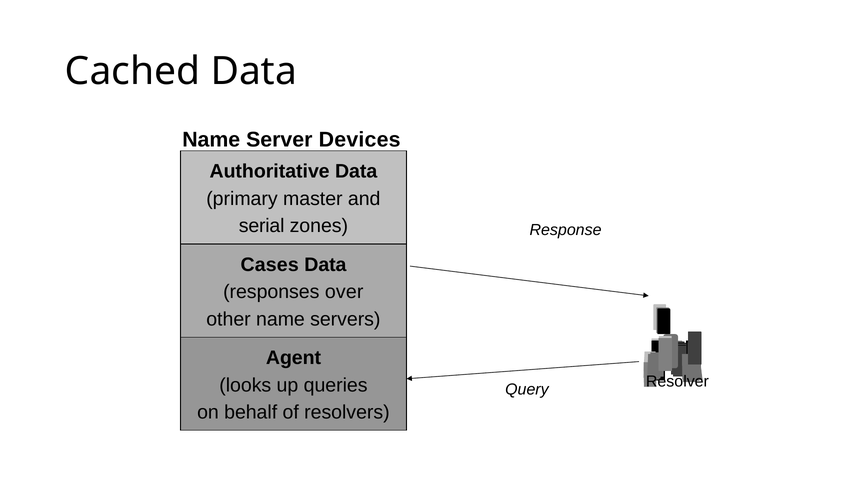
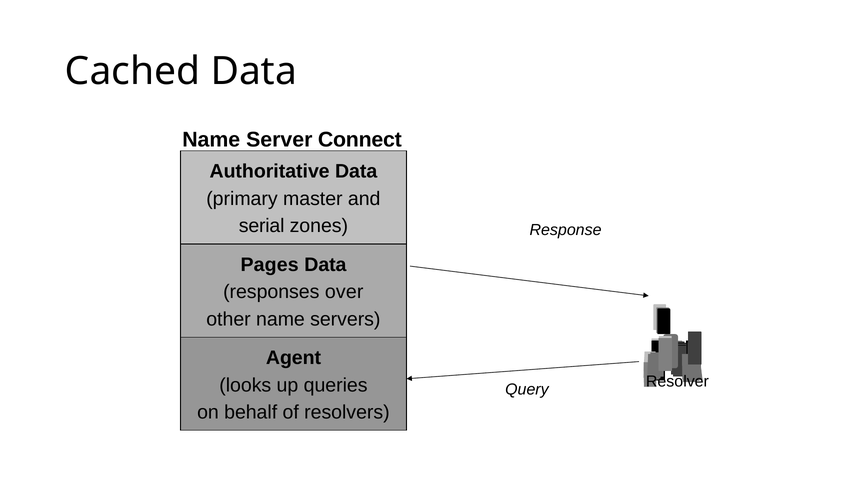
Devices: Devices -> Connect (360, 140)
Cases: Cases -> Pages (270, 265)
